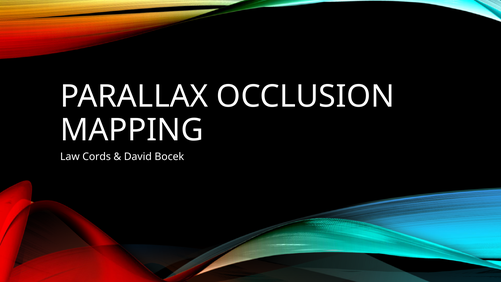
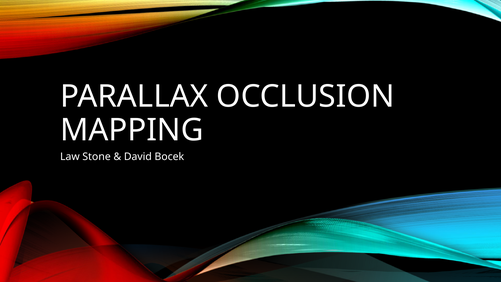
Cords: Cords -> Stone (97, 157)
